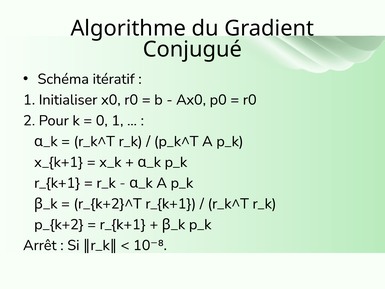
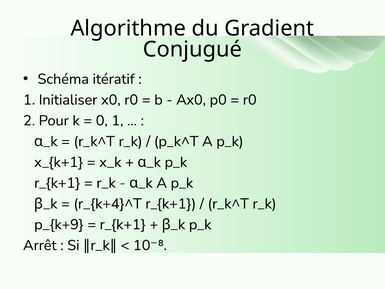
r_{k+2}^T: r_{k+2}^T -> r_{k+4}^T (108, 204)
p_{k+2: p_{k+2 -> p_{k+9 (59, 224)
